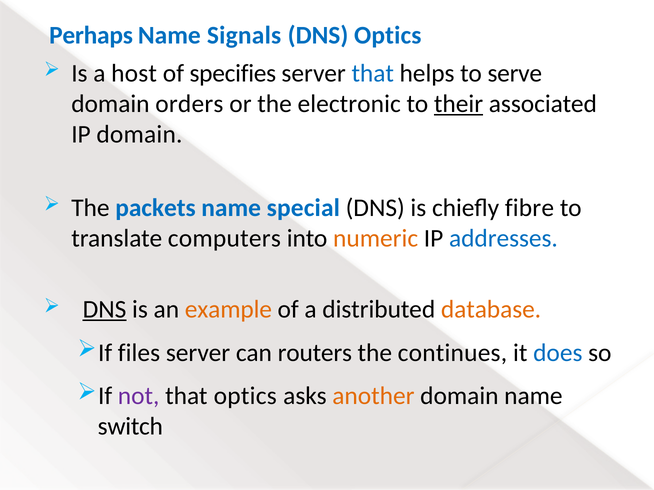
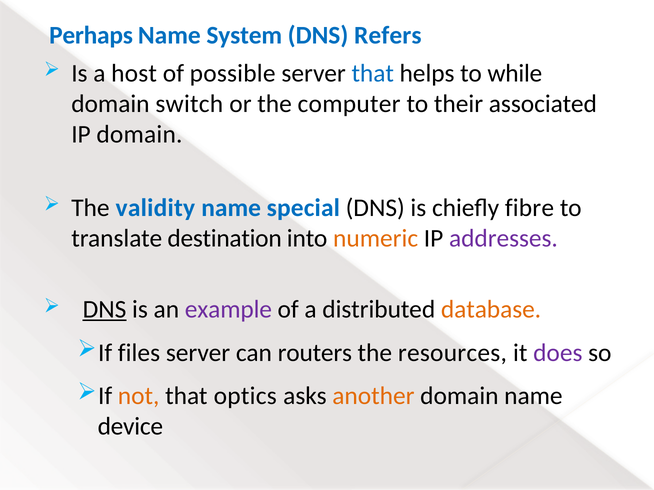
Signals: Signals -> System (244, 36)
DNS Optics: Optics -> Refers (388, 36)
specifies: specifies -> possible (233, 73)
serve: serve -> while (515, 73)
orders: orders -> switch (189, 104)
electronic: electronic -> computer (349, 104)
their underline: present -> none (459, 104)
packets: packets -> validity (155, 208)
computers: computers -> destination (225, 238)
addresses colour: blue -> purple (503, 238)
example colour: orange -> purple (228, 310)
continues: continues -> resources (452, 353)
does colour: blue -> purple (558, 353)
not colour: purple -> orange (139, 396)
switch: switch -> device (130, 427)
